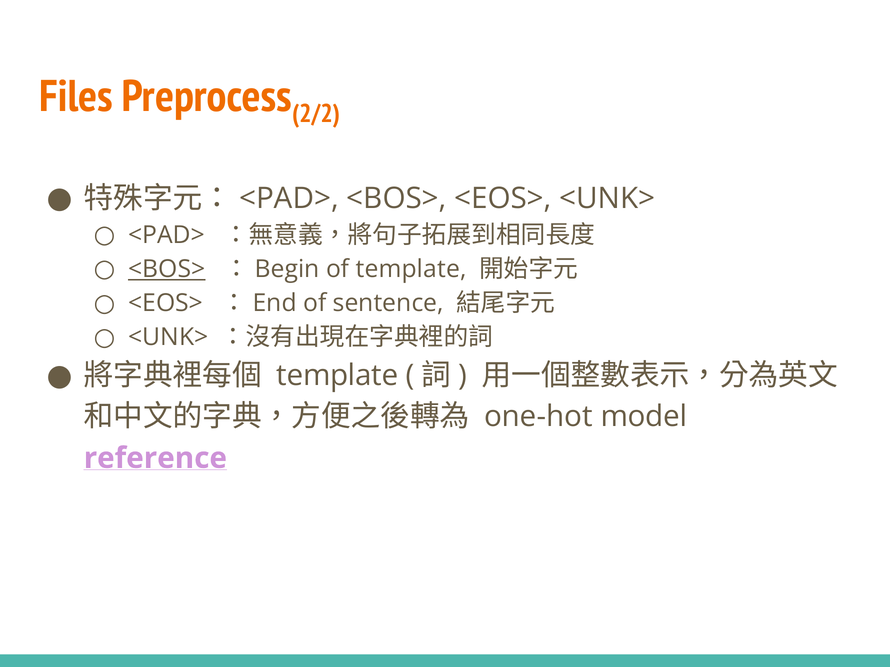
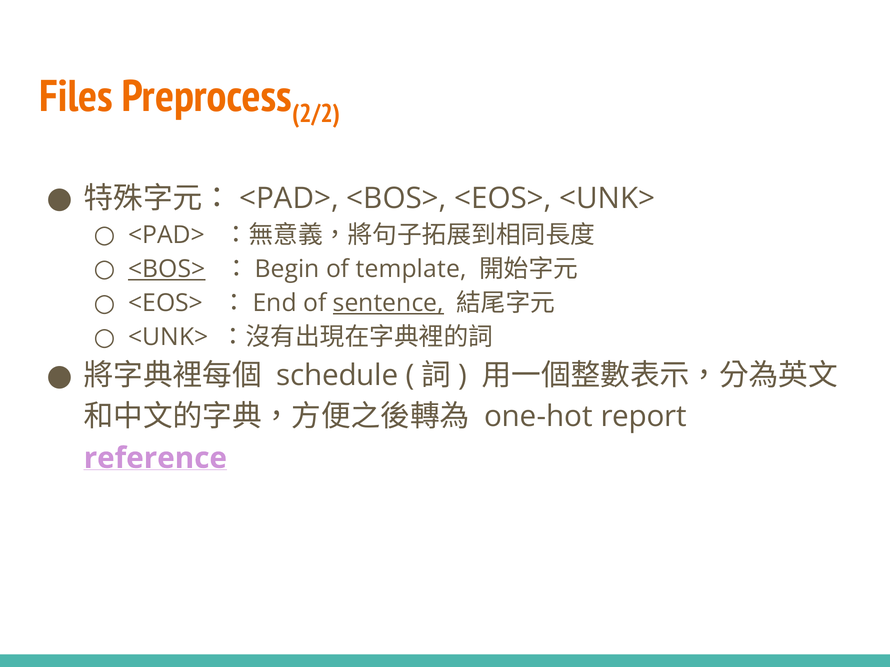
sentence underline: none -> present (388, 303)
template: template -> schedule (337, 376)
model: model -> report (644, 417)
